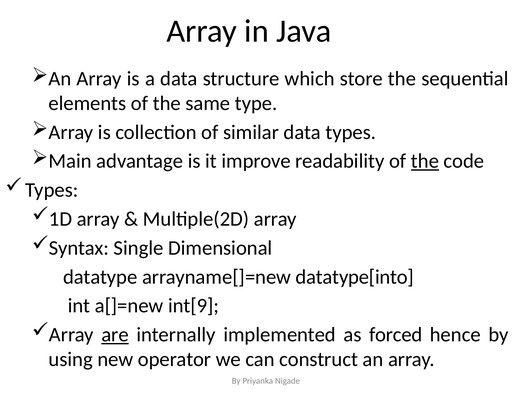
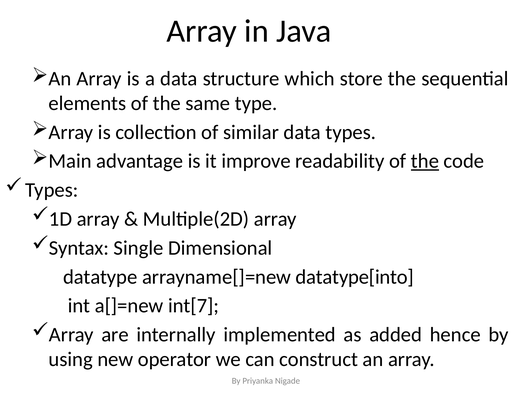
int[9: int[9 -> int[7 (194, 306)
are underline: present -> none (115, 335)
forced: forced -> added (396, 335)
